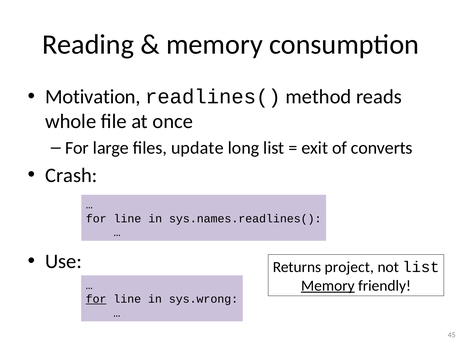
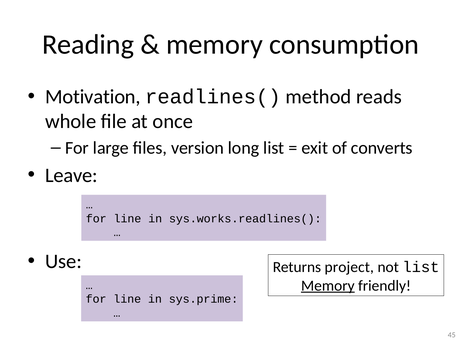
update: update -> version (197, 148)
Crash: Crash -> Leave (71, 175)
sys.names.readlines(: sys.names.readlines( -> sys.works.readlines( (245, 219)
for underline: present -> none (96, 300)
sys.wrong: sys.wrong -> sys.prime (203, 300)
